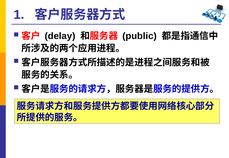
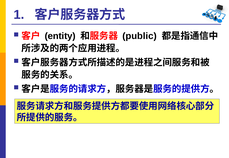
delay: delay -> entity (60, 36)
